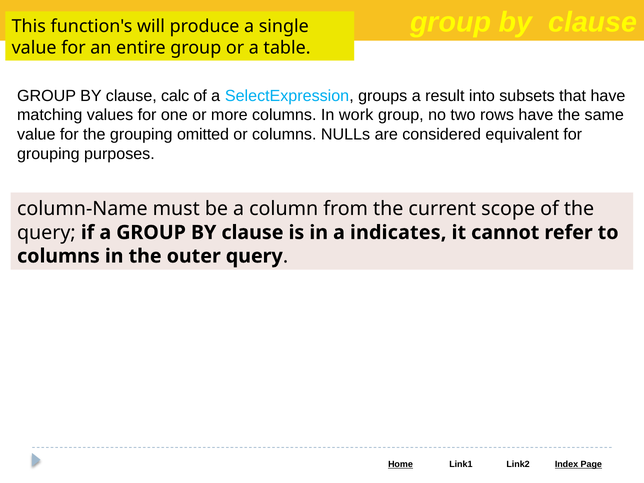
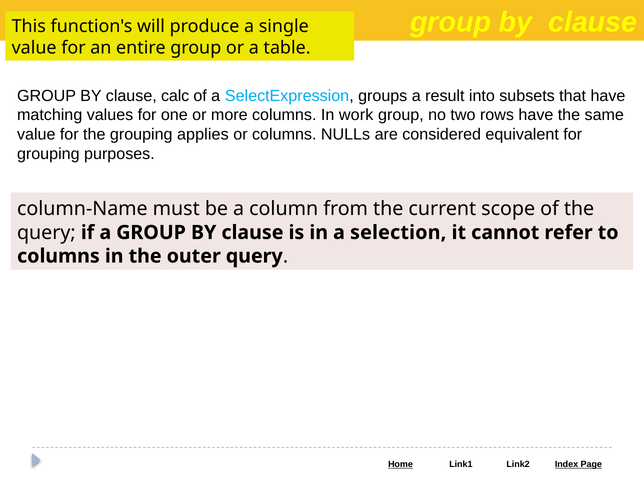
omitted: omitted -> applies (203, 134)
indicates: indicates -> selection (398, 233)
